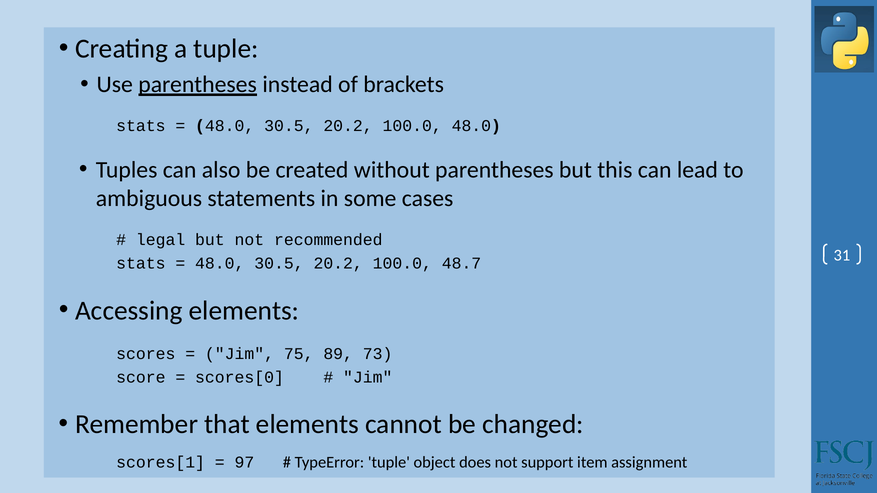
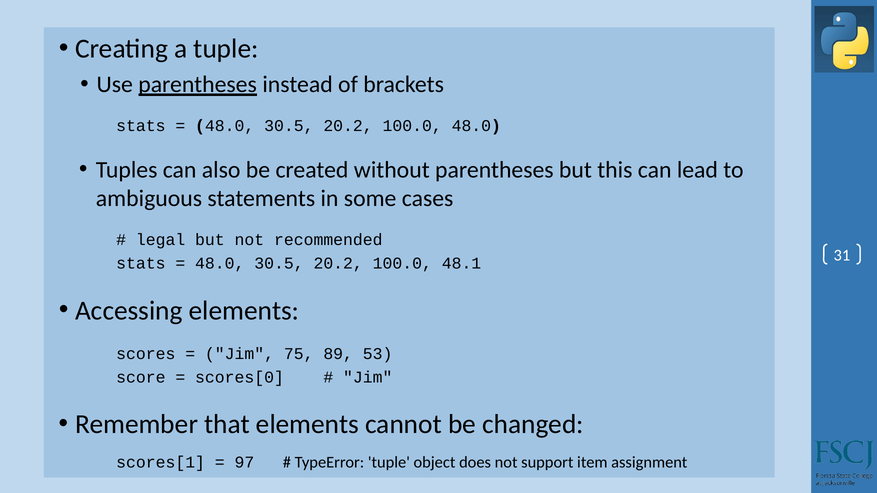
48.7: 48.7 -> 48.1 (462, 263)
73: 73 -> 53 (378, 354)
